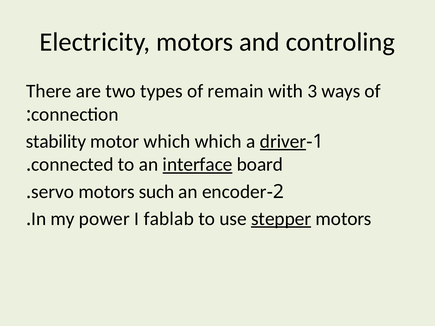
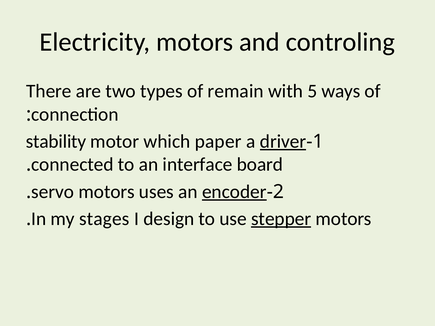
3: 3 -> 5 (312, 91)
which which: which -> paper (218, 142)
interface underline: present -> none (198, 165)
such: such -> uses (156, 192)
encoder underline: none -> present (234, 192)
power: power -> stages (104, 219)
fablab: fablab -> design (169, 219)
